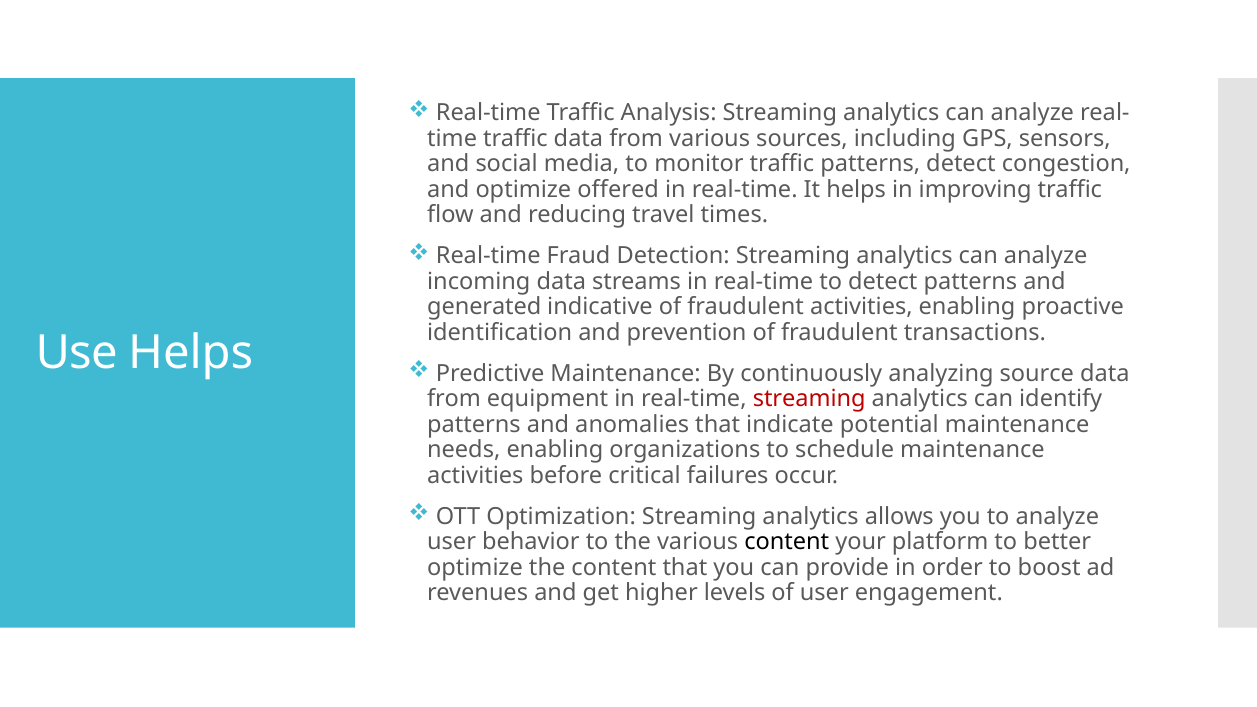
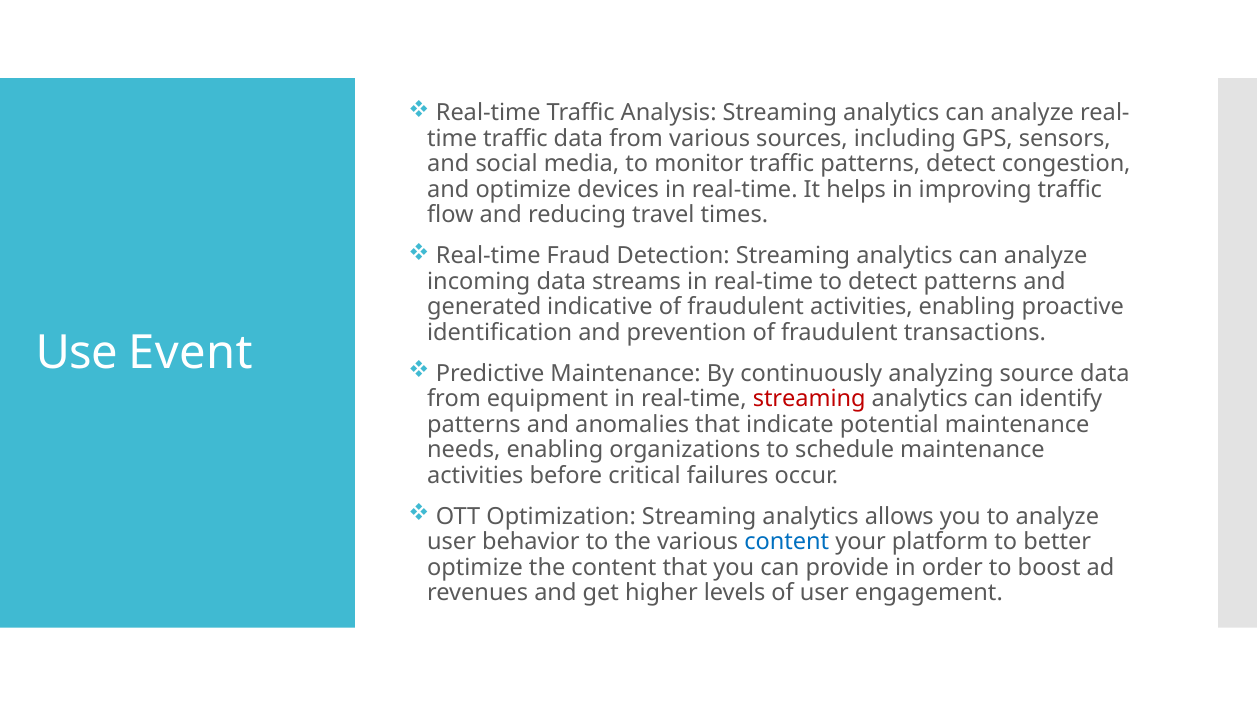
offered: offered -> devices (618, 189)
Use Helps: Helps -> Event (190, 353)
content colour: black -> blue (787, 542)
